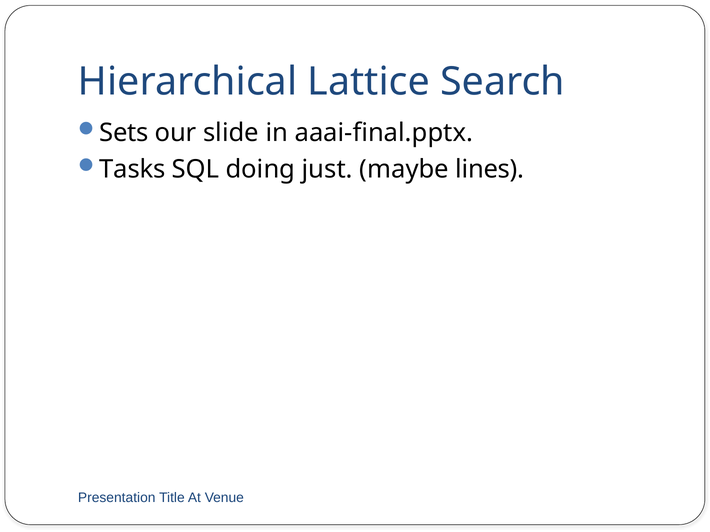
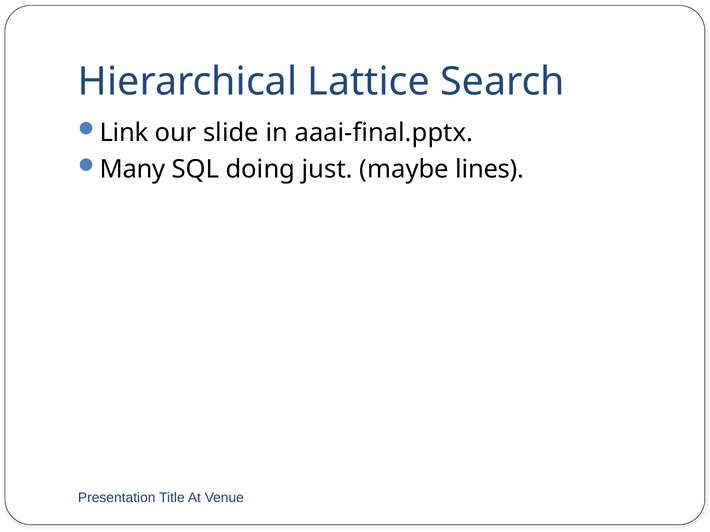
Sets: Sets -> Link (124, 133)
Tasks: Tasks -> Many (132, 170)
